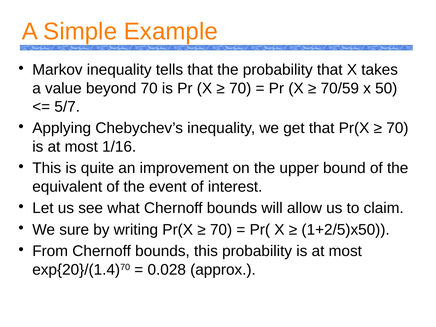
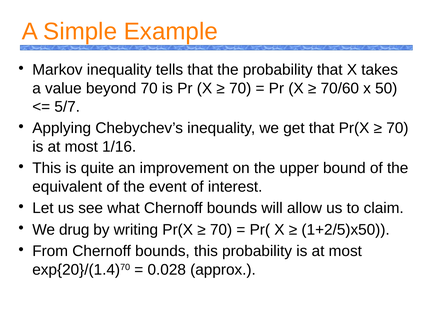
70/59: 70/59 -> 70/60 (340, 88)
sure: sure -> drug (74, 230)
